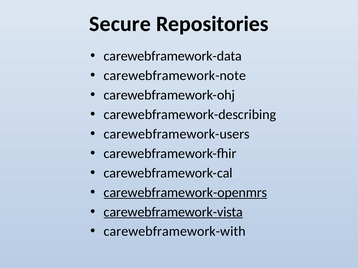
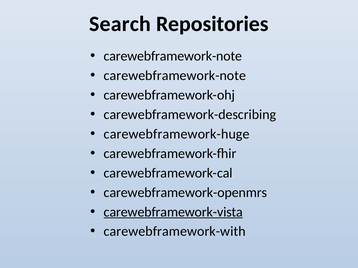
Secure: Secure -> Search (120, 24)
carewebframework-data: carewebframework-data -> carewebframework-note (173, 56)
carewebframework-users: carewebframework-users -> carewebframework-huge (177, 134)
carewebframework-openmrs underline: present -> none (185, 193)
